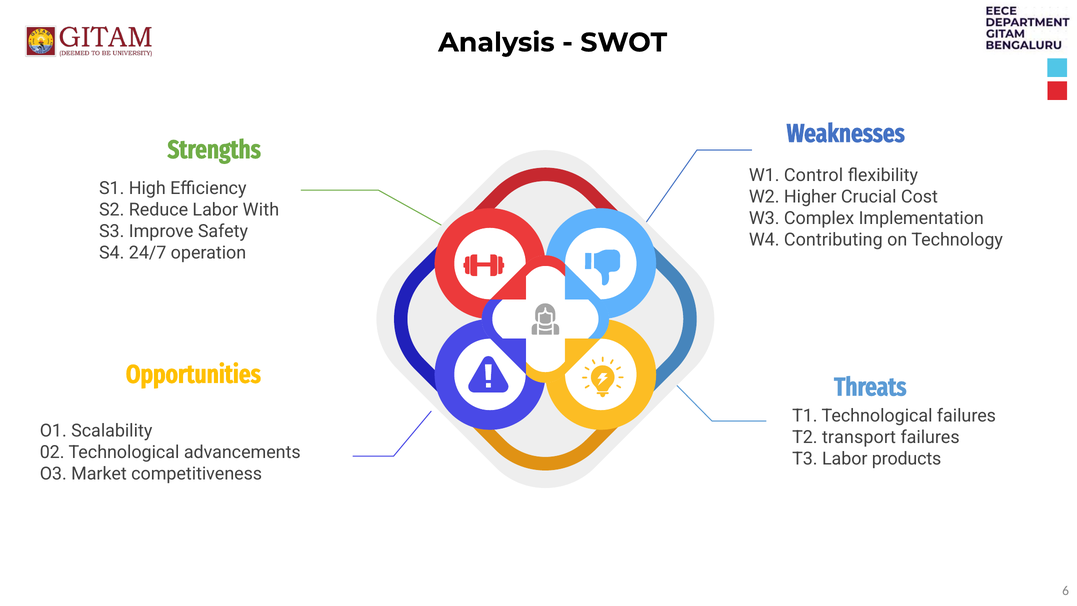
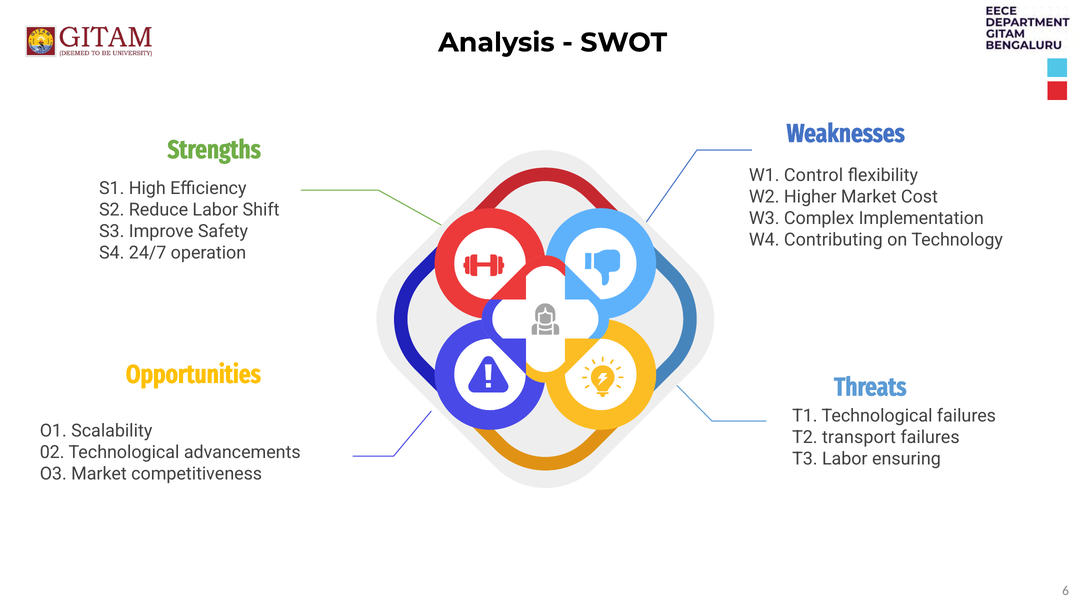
Higher Crucial: Crucial -> Market (869, 197)
With: With -> Shift (261, 210)
products: products -> ensuring (906, 459)
